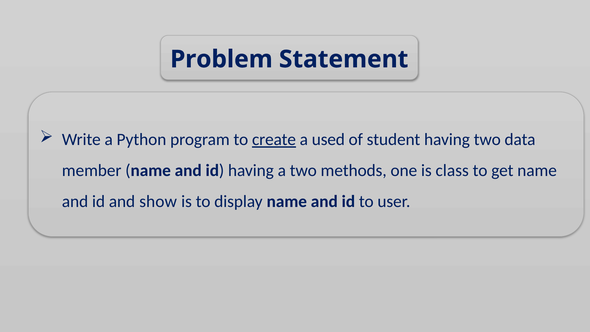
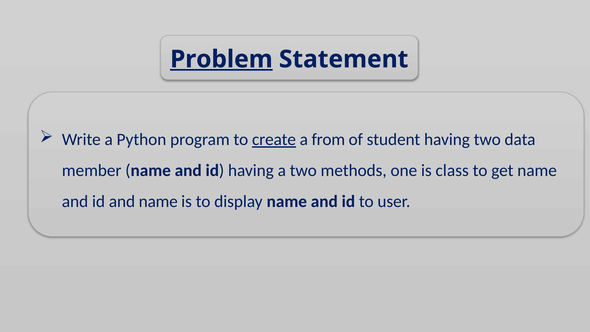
Problem underline: none -> present (221, 59)
used: used -> from (328, 140)
and show: show -> name (158, 202)
